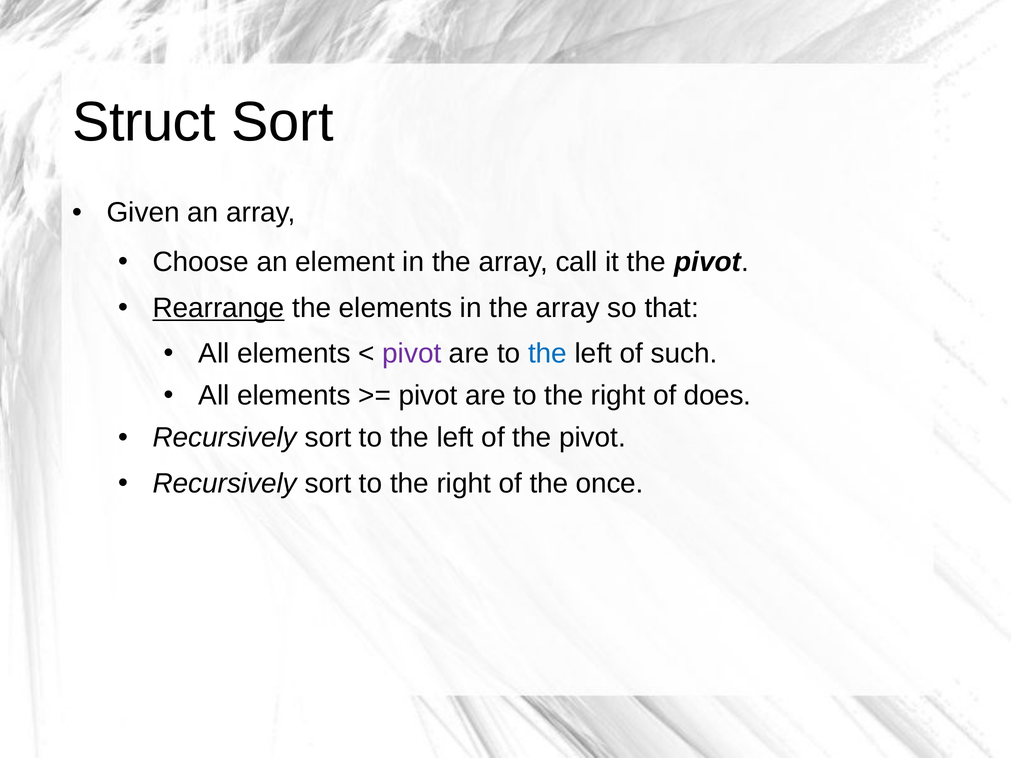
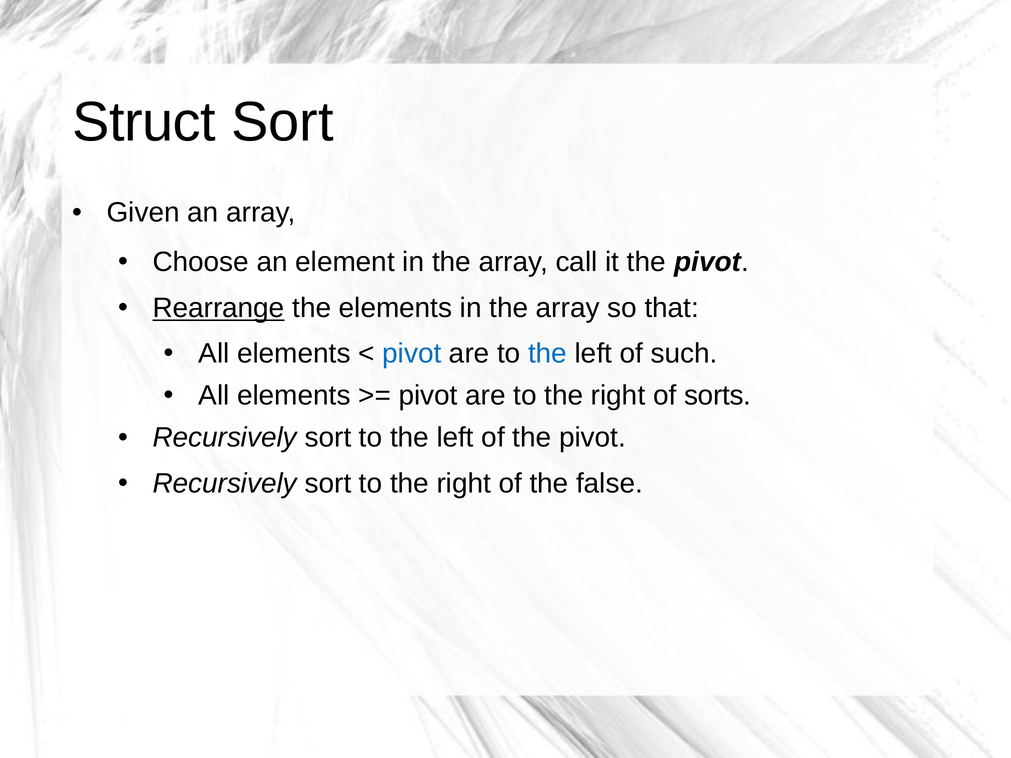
pivot colour: purple -> blue (412, 354)
does: does -> sorts (718, 396)
once: once -> false (610, 484)
